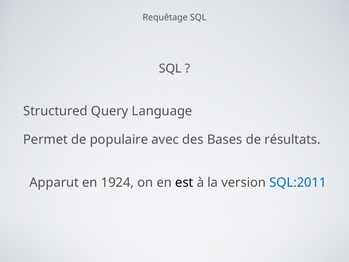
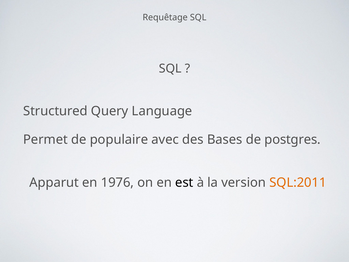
résultats: résultats -> postgres (293, 140)
1924: 1924 -> 1976 (117, 182)
SQL:2011 colour: blue -> orange (298, 182)
